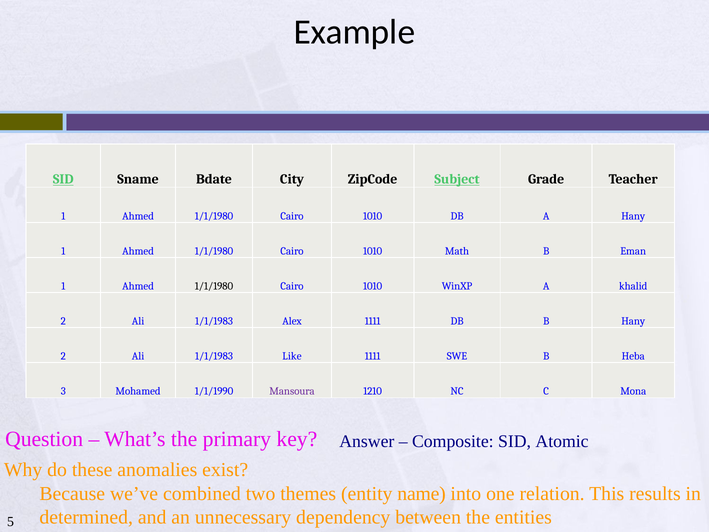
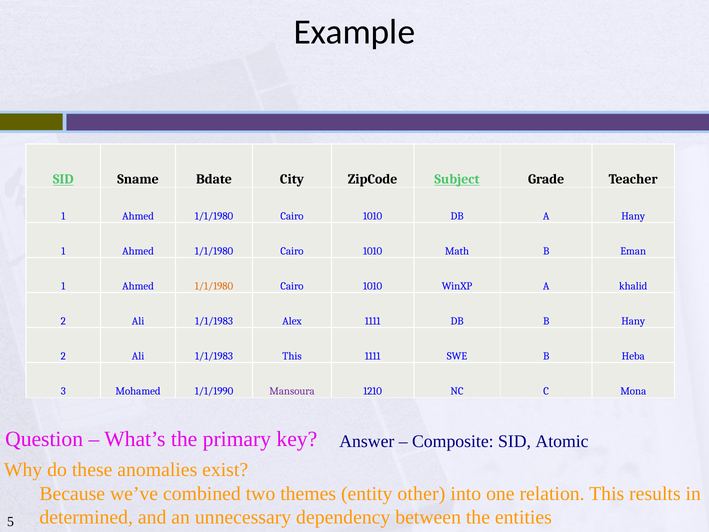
1/1/1980 colour: black -> orange (214, 286)
1/1/1983 Like: Like -> This (292, 356)
name: name -> other (421, 493)
